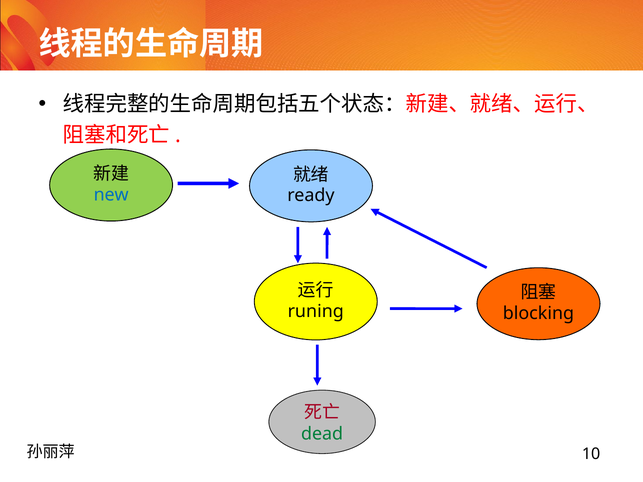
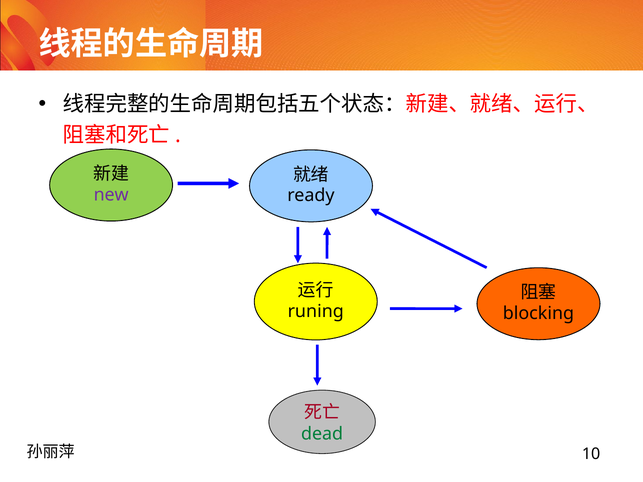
new colour: blue -> purple (111, 195)
